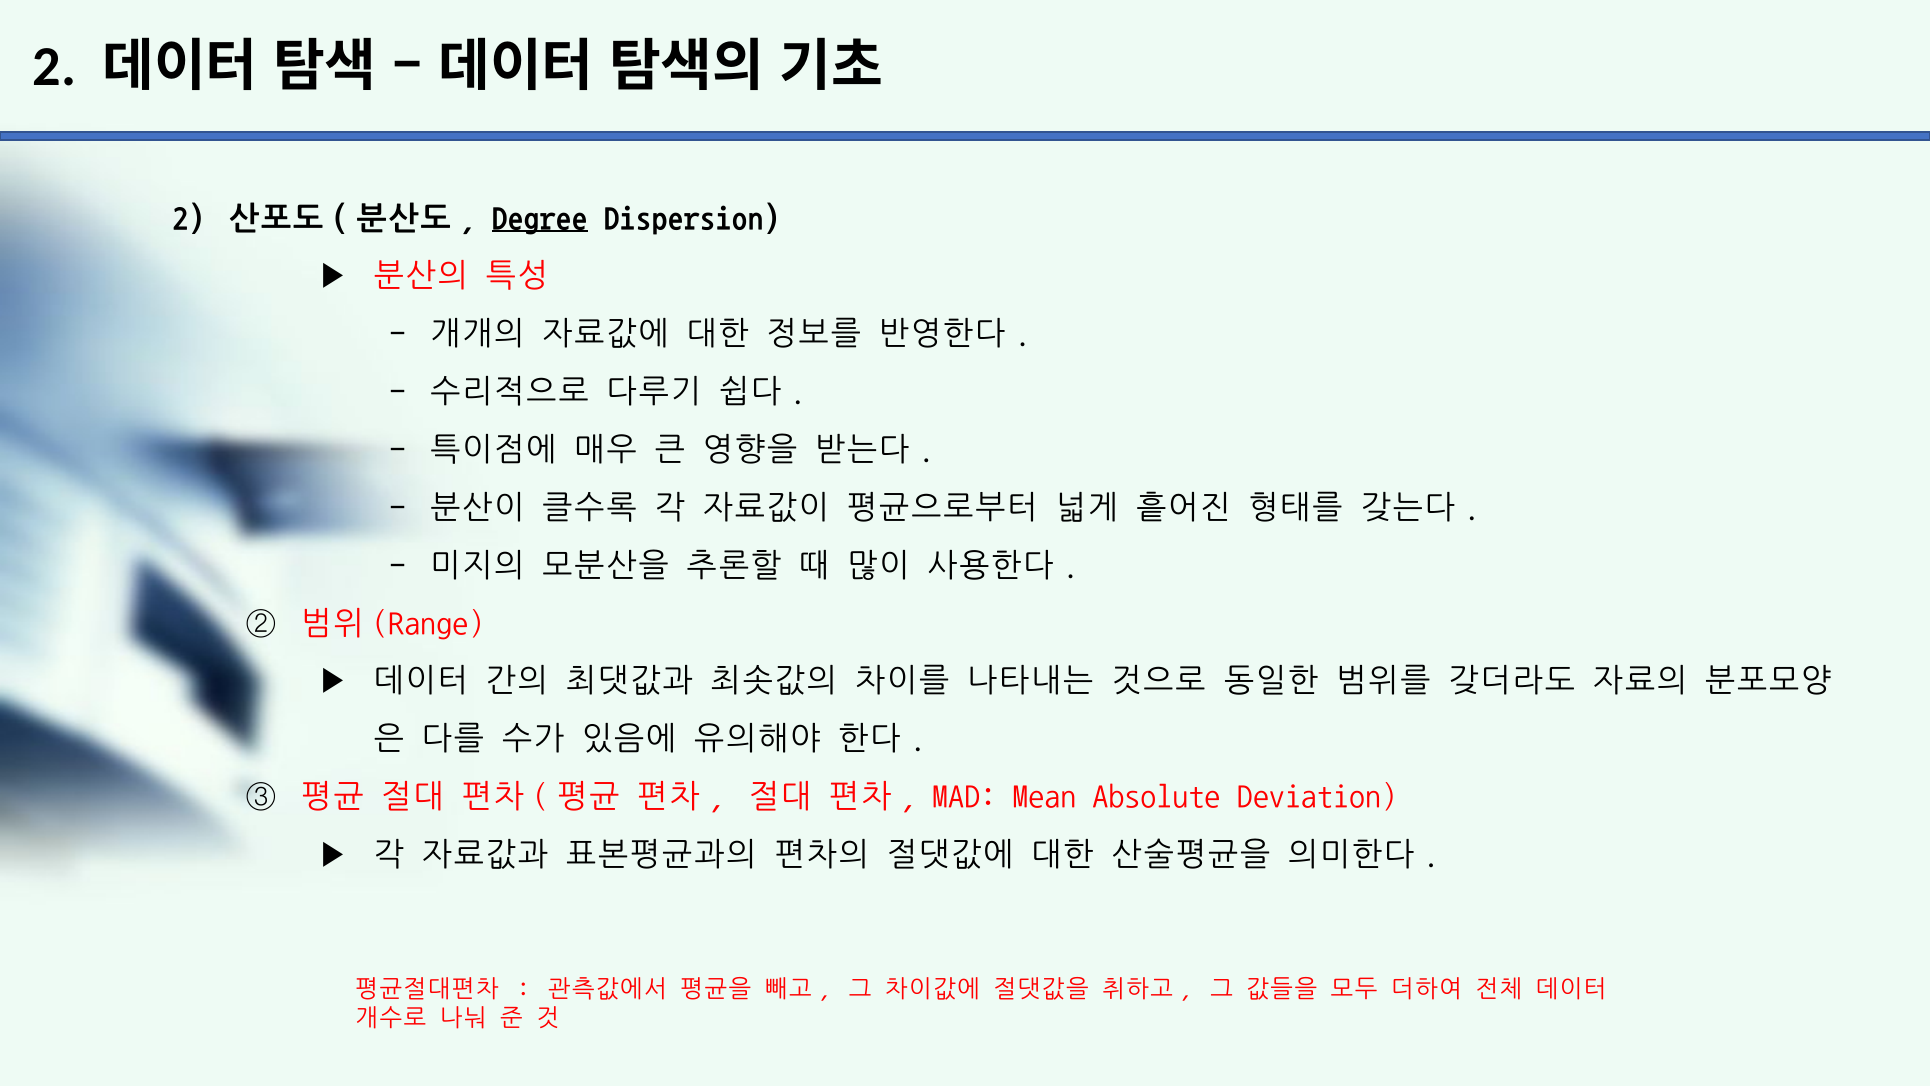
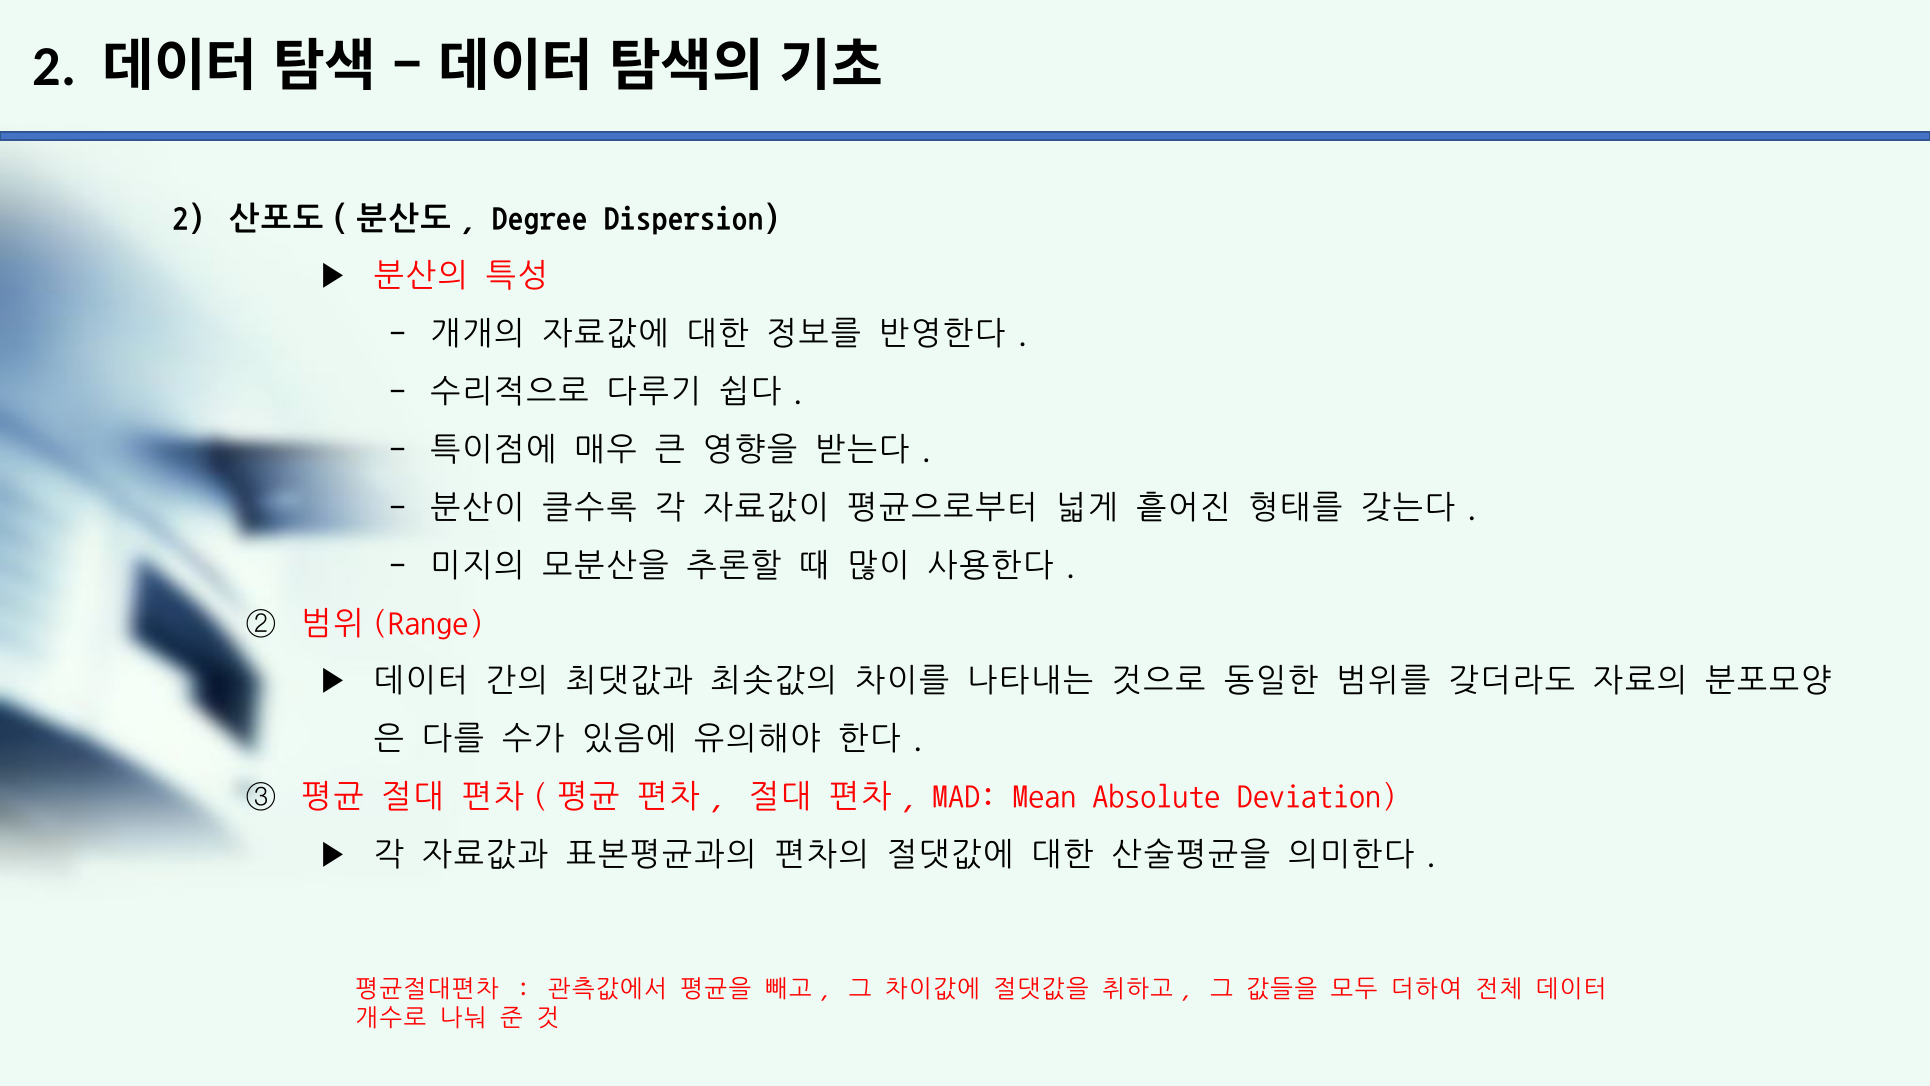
Degree underline: present -> none (540, 217)
